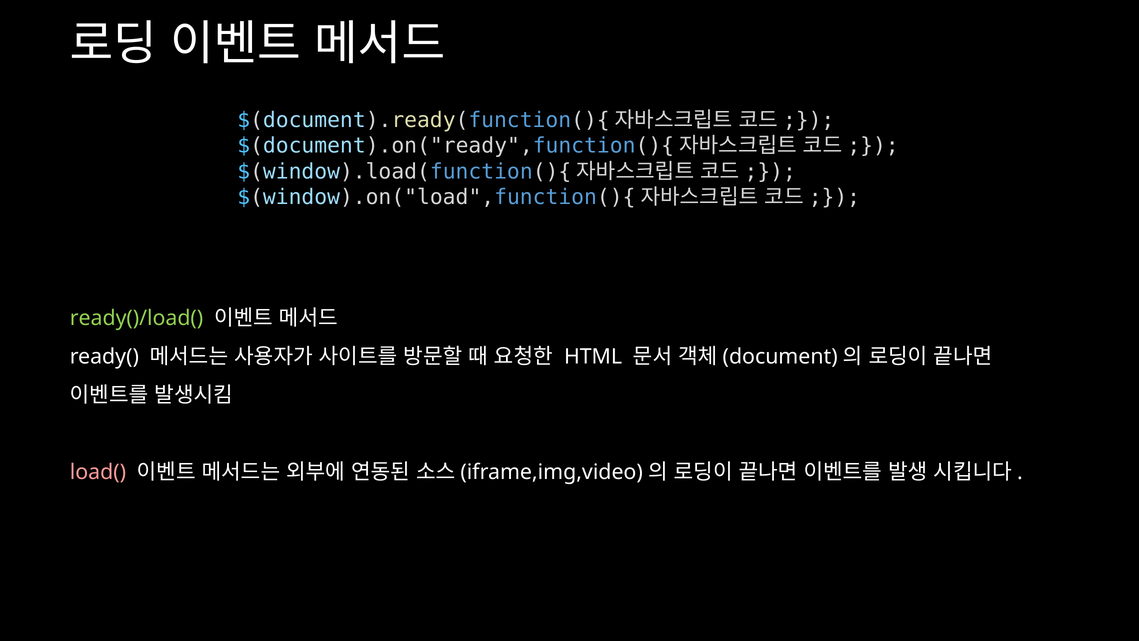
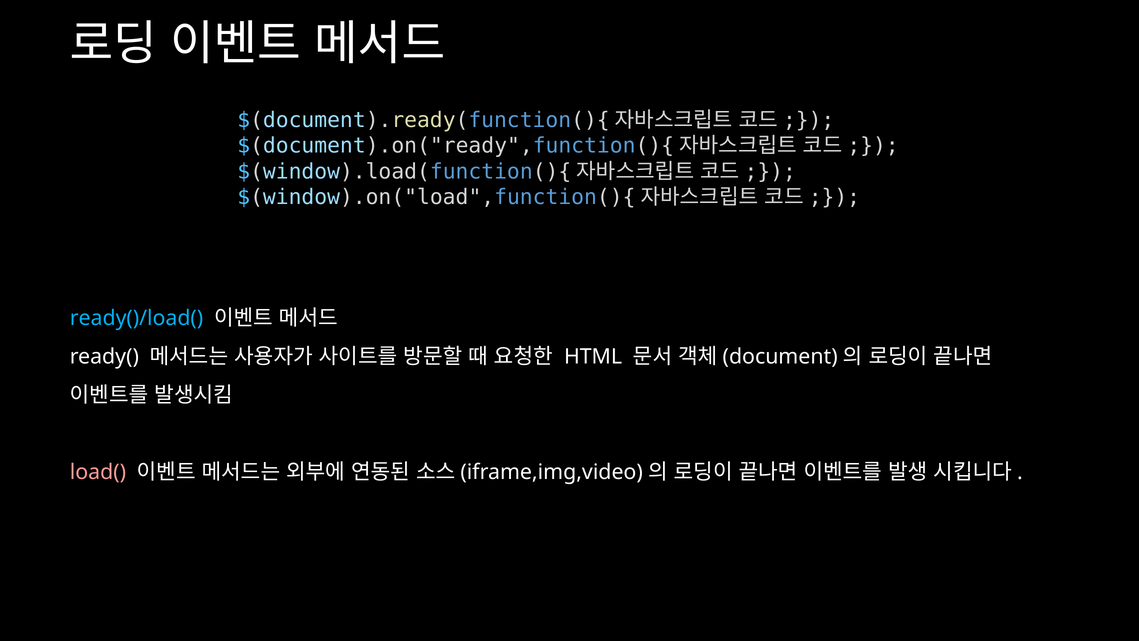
ready()/load( colour: light green -> light blue (137, 318)
